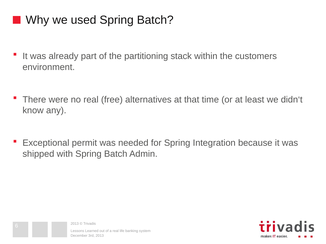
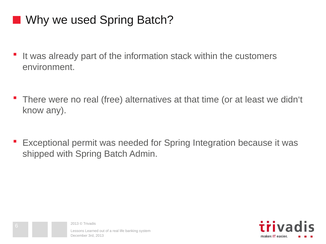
partitioning: partitioning -> information (146, 56)
